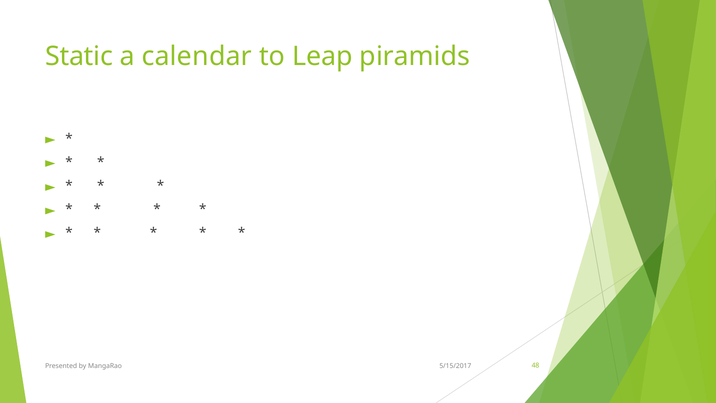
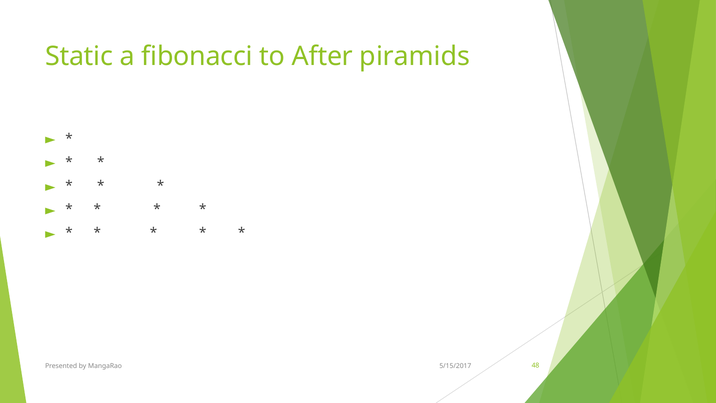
calendar: calendar -> fibonacci (197, 56)
Leap: Leap -> After (322, 56)
